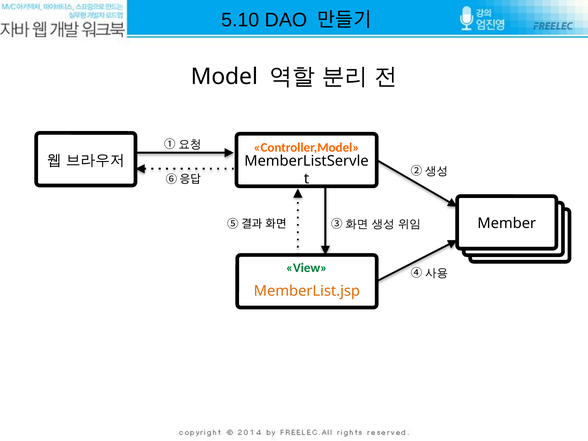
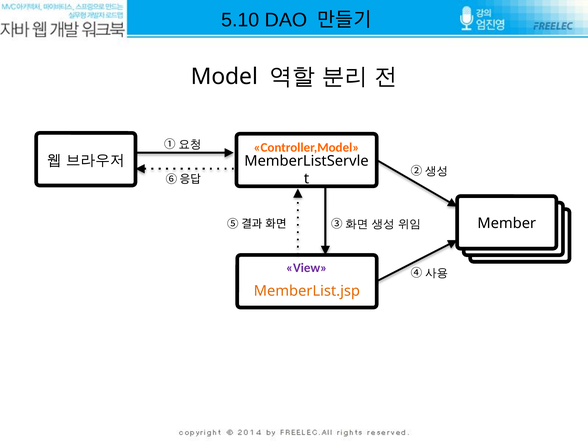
View colour: green -> purple (307, 268)
